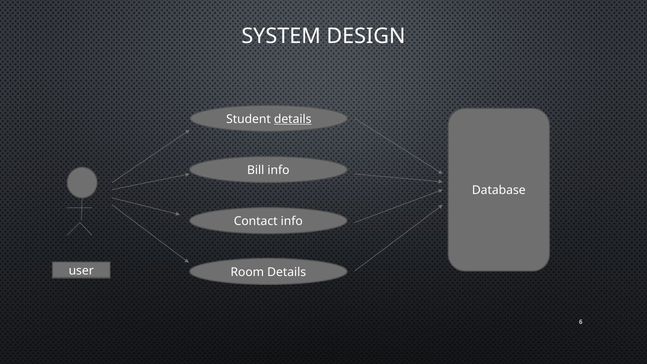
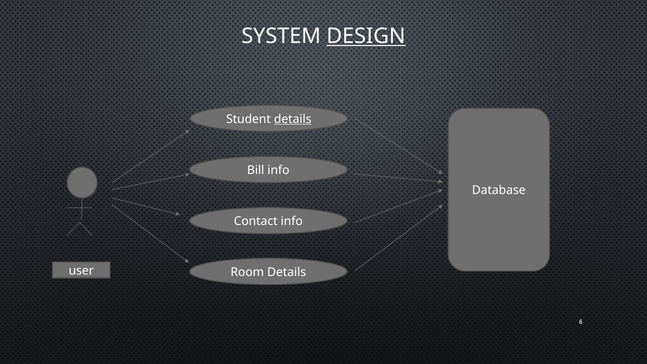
DESIGN underline: none -> present (366, 36)
